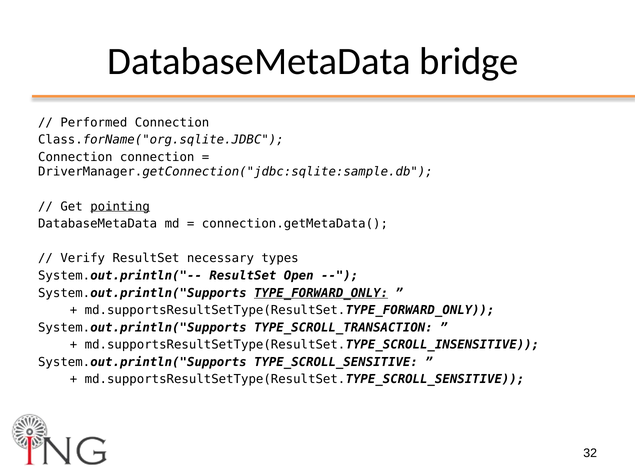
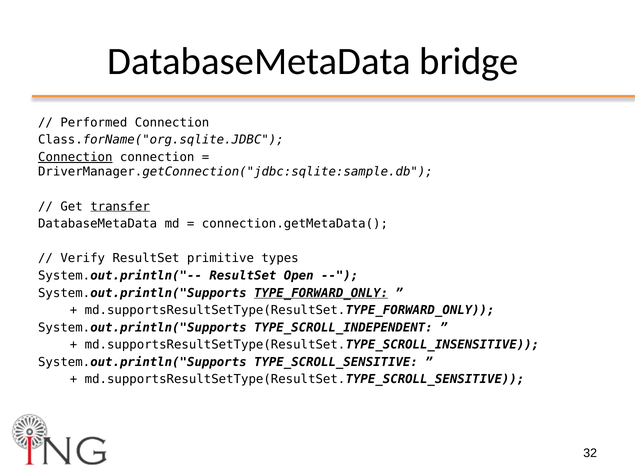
Connection underline: none -> present (75, 157)
pointing: pointing -> transfer (120, 207)
necessary: necessary -> primitive (220, 258)
TYPE_SCROLL_TRANSACTION: TYPE_SCROLL_TRANSACTION -> TYPE_SCROLL_INDEPENDENT (343, 328)
